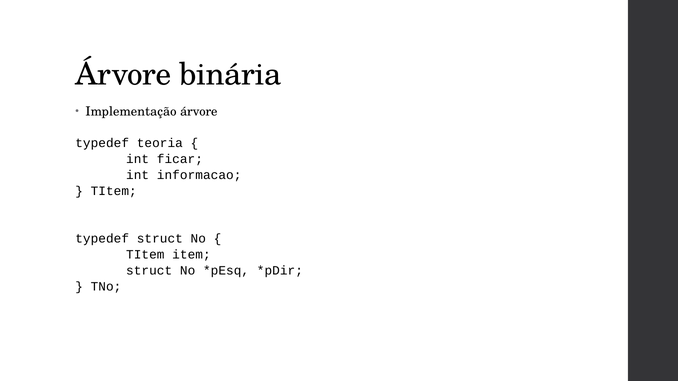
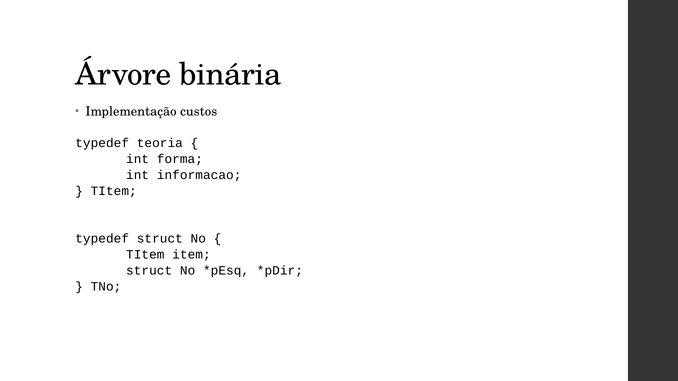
Implementação árvore: árvore -> custos (199, 112)
ficar: ficar -> forma (180, 159)
